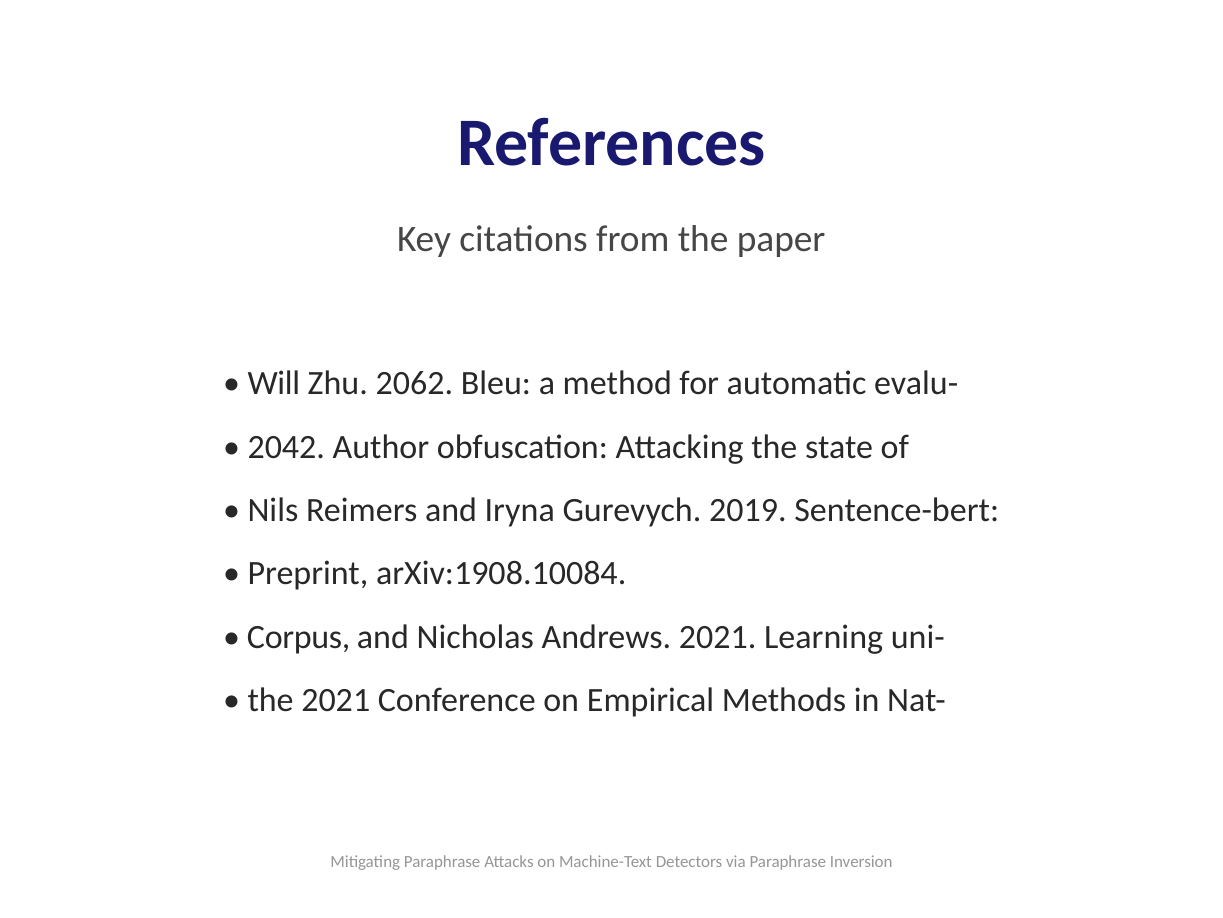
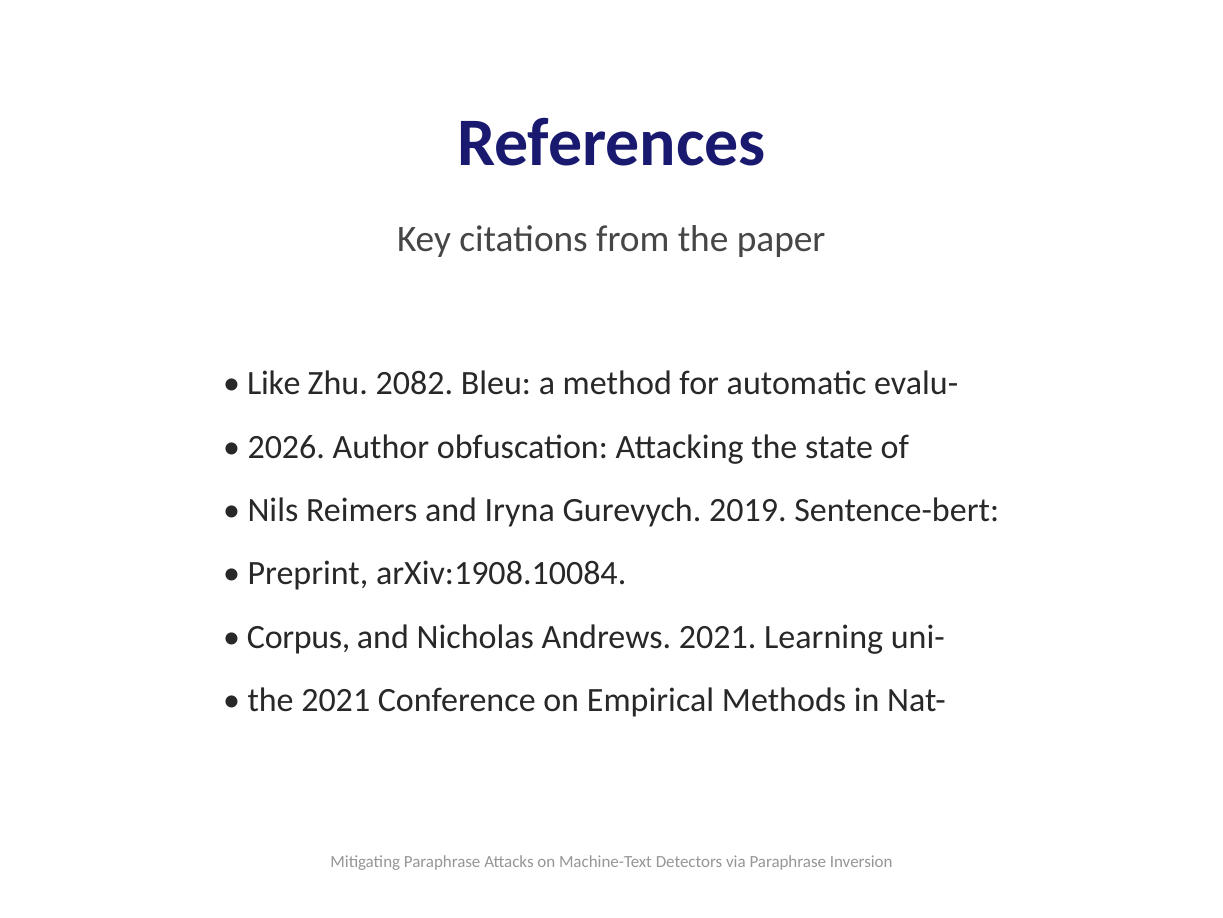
Will: Will -> Like (274, 383)
2062: 2062 -> 2082 (414, 383)
2042: 2042 -> 2026 (286, 447)
